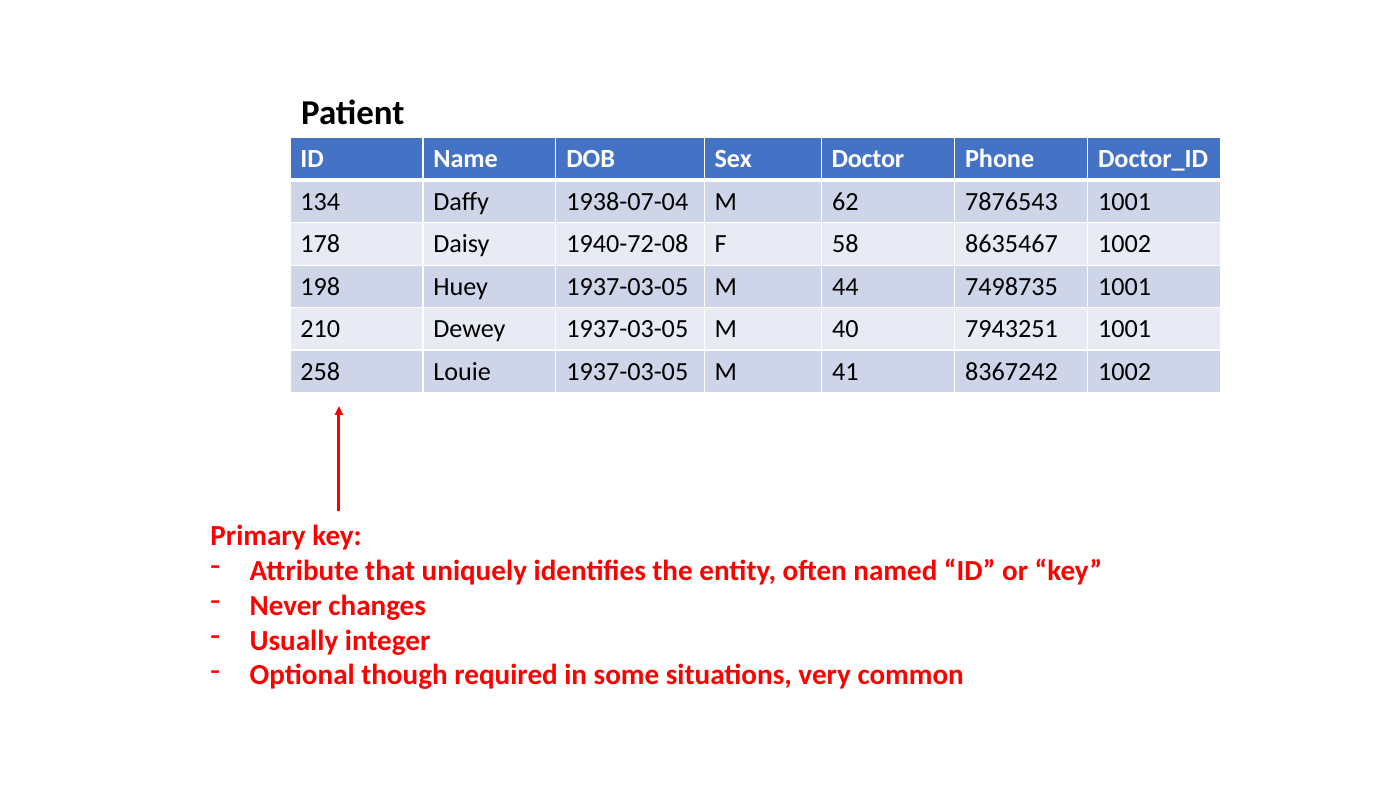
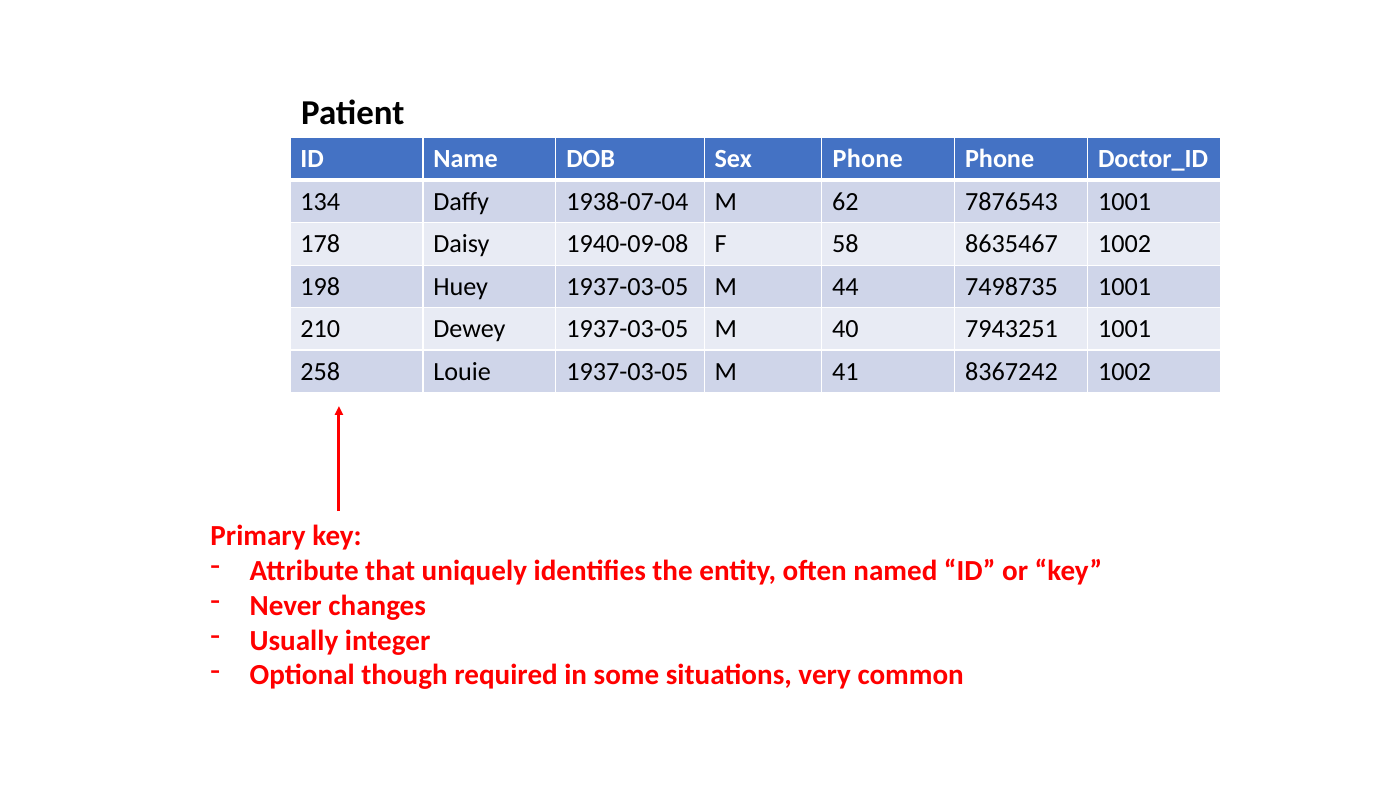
Sex Doctor: Doctor -> Phone (868, 159)
1940-72-08: 1940-72-08 -> 1940-09-08 (627, 244)
